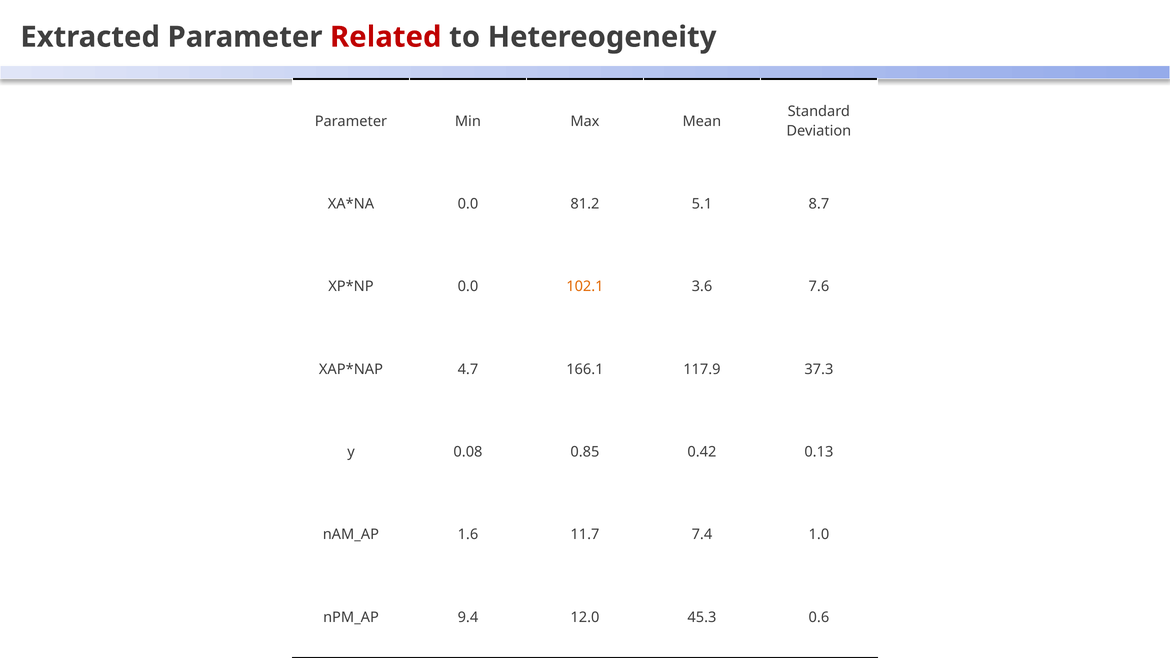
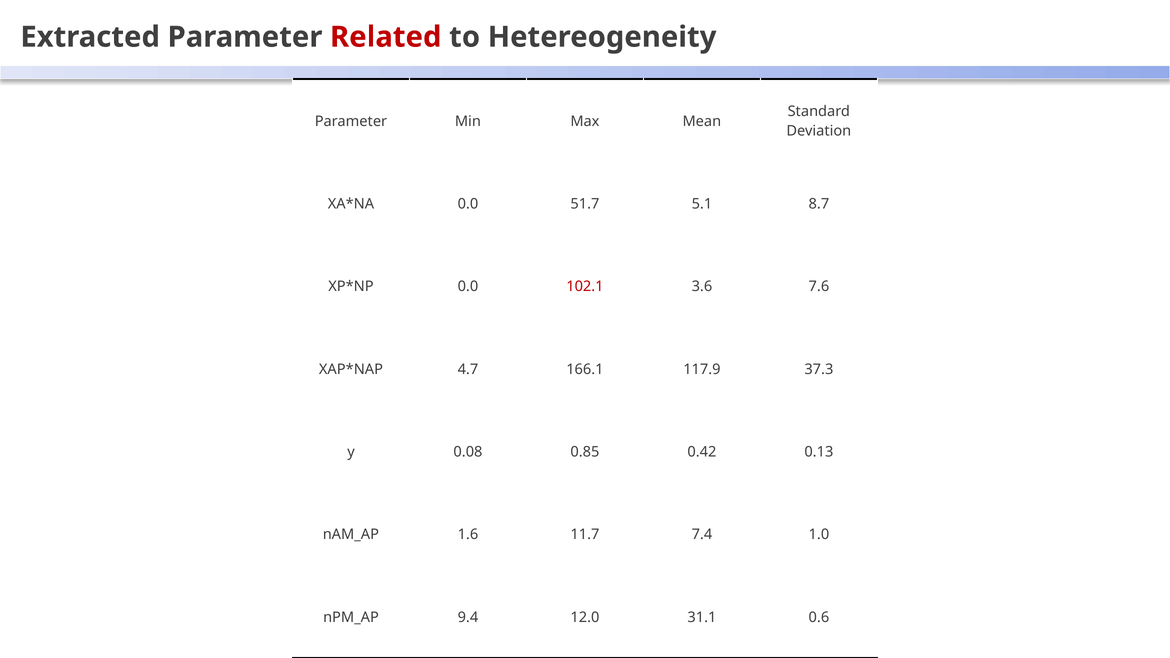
81.2: 81.2 -> 51.7 (585, 204)
102.1 colour: orange -> red (585, 287)
45.3: 45.3 -> 31.1 (702, 617)
